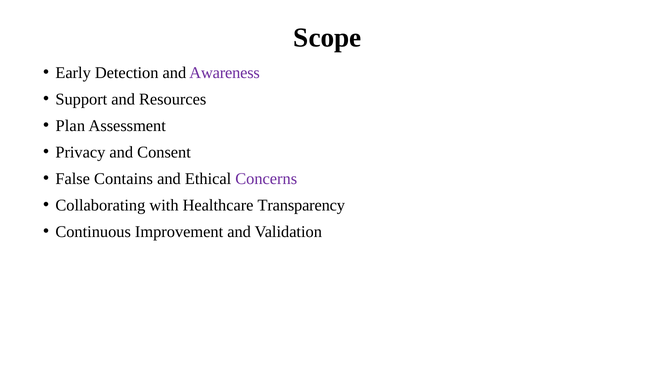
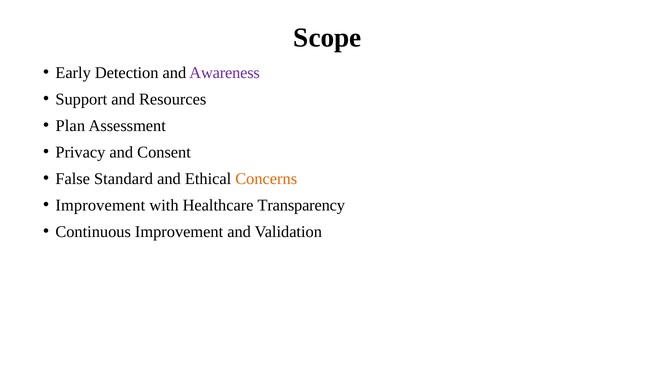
Contains: Contains -> Standard (123, 178)
Concerns colour: purple -> orange (266, 178)
Collaborating: Collaborating -> Improvement (100, 205)
